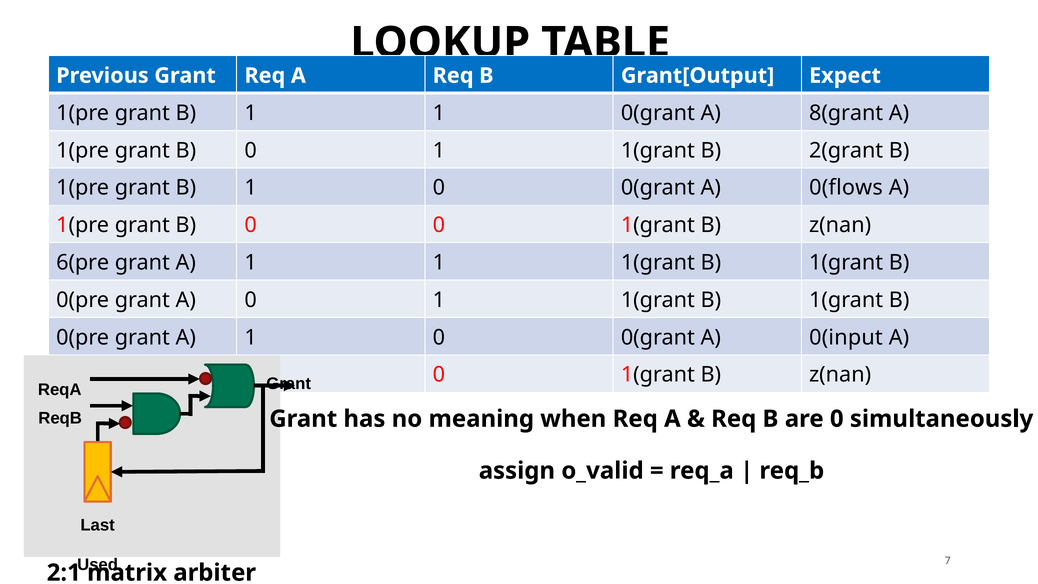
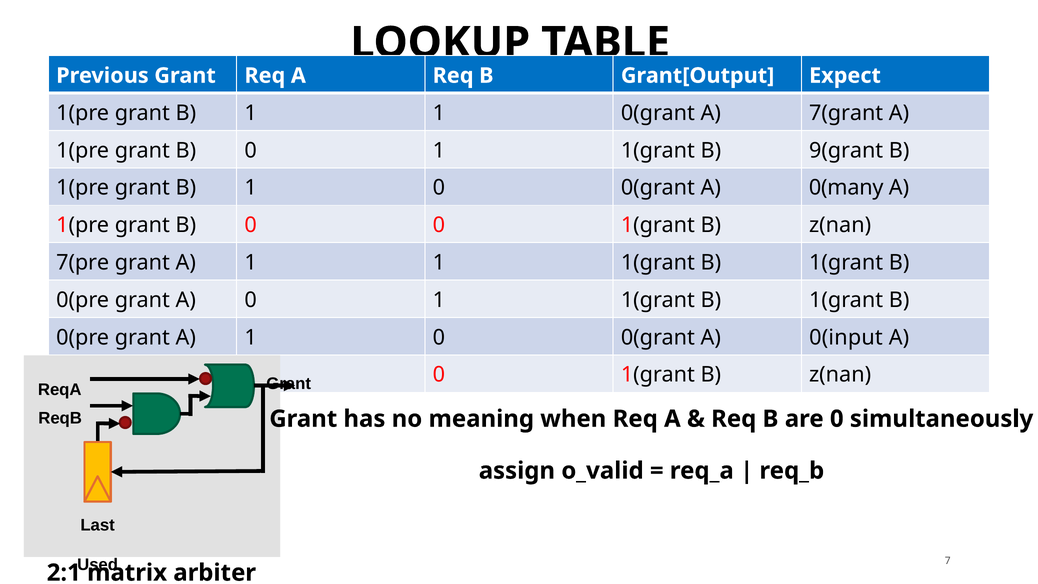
8(grant: 8(grant -> 7(grant (846, 113)
2(grant: 2(grant -> 9(grant (846, 150)
0(flows: 0(flows -> 0(many (846, 188)
6(pre: 6(pre -> 7(pre (83, 263)
